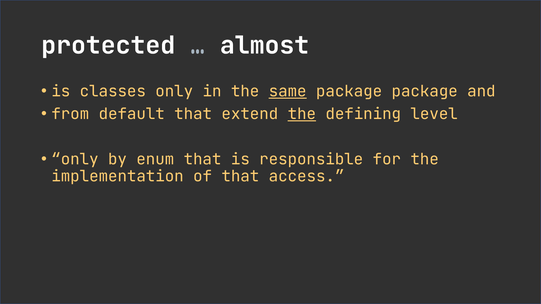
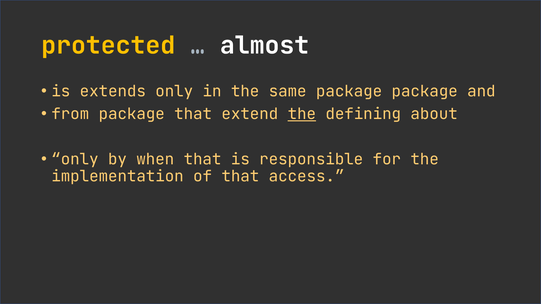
protected colour: white -> yellow (108, 45)
classes: classes -> extends (113, 91)
same underline: present -> none (288, 91)
from default: default -> package (132, 114)
level: level -> about (434, 114)
enum: enum -> when (155, 160)
